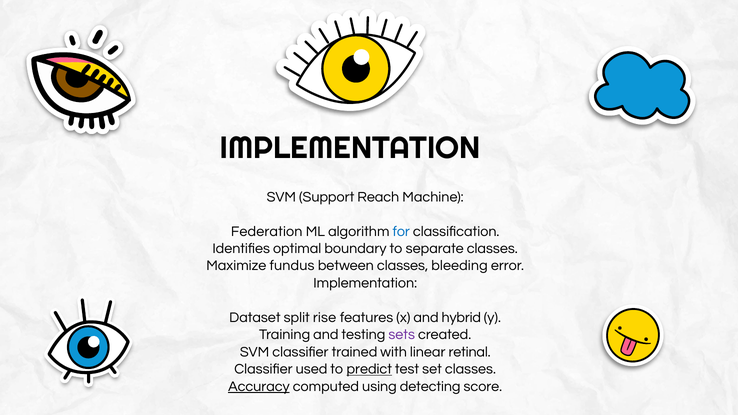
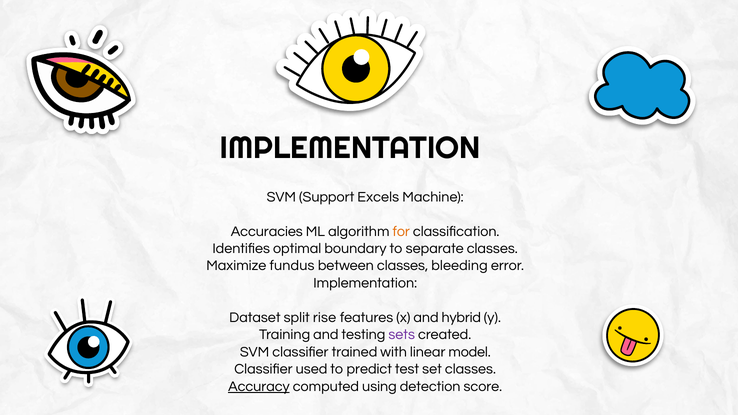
Reach: Reach -> Excels (378, 197)
Federation: Federation -> Accuracies (267, 231)
for colour: blue -> orange (401, 231)
retinal: retinal -> model (470, 352)
predict underline: present -> none (369, 369)
detecting: detecting -> detection (430, 386)
